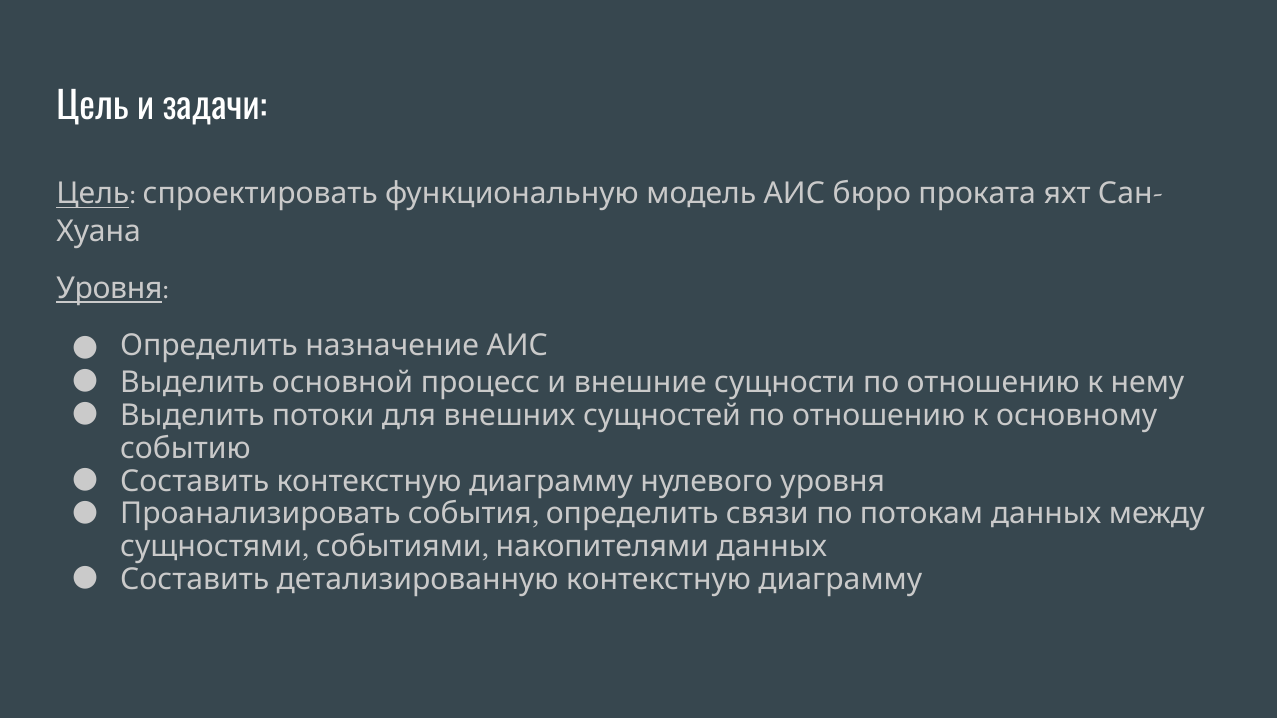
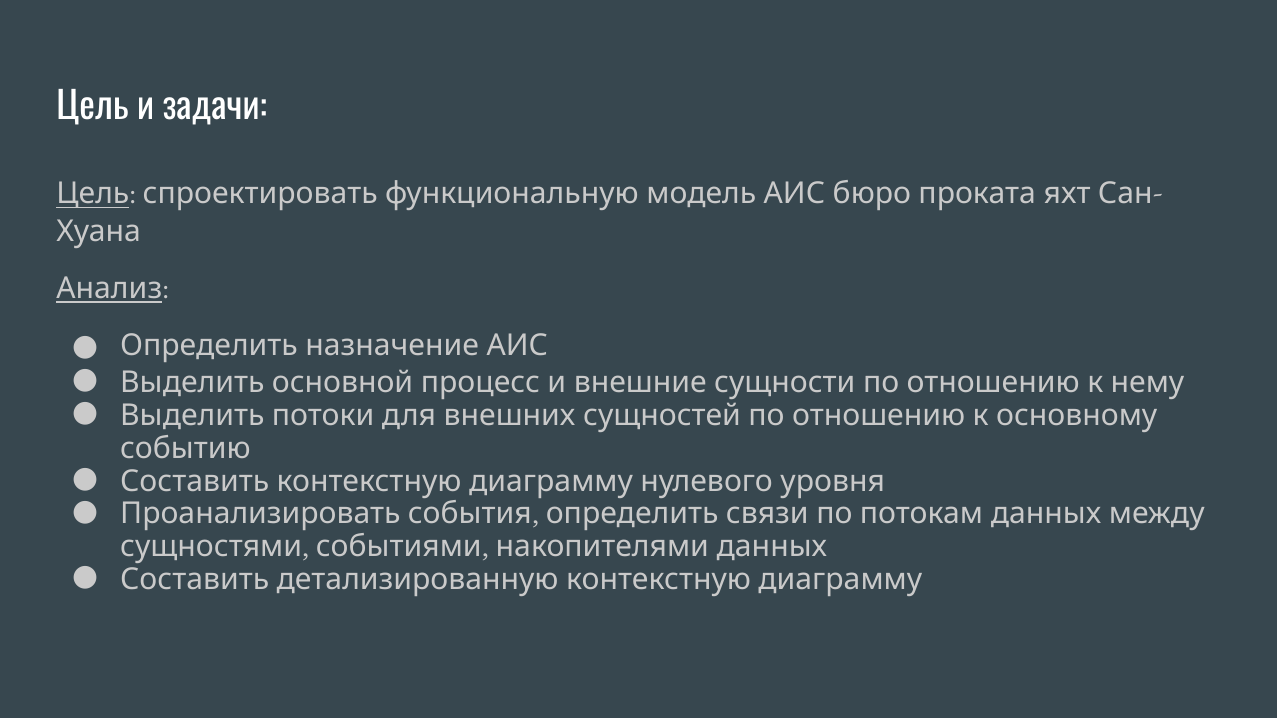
Уровня: Уровня -> Анализ (109, 289)
